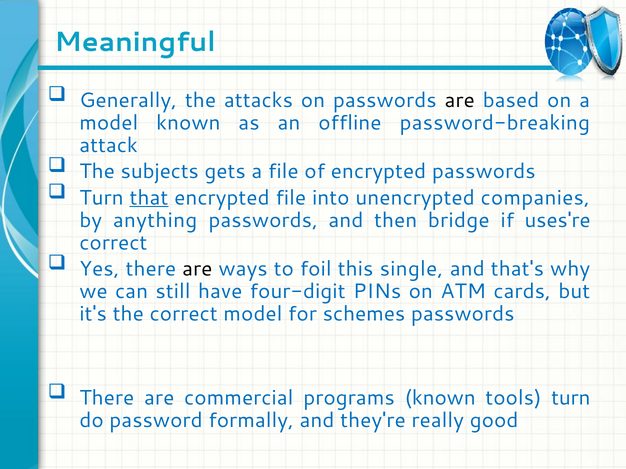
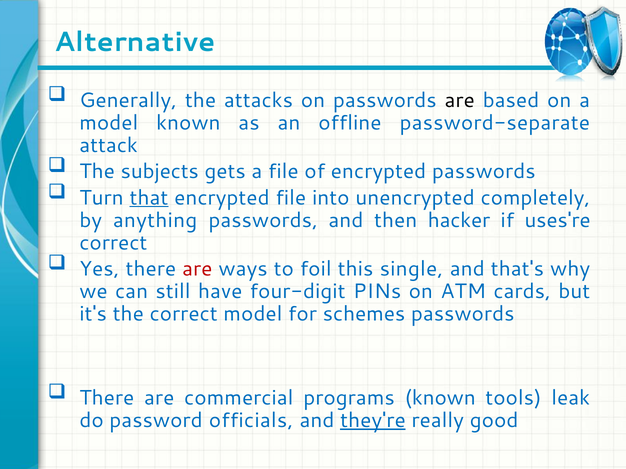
Meaningful: Meaningful -> Alternative (135, 42)
password-breaking: password-breaking -> password-separate (495, 123)
companies: companies -> completely (535, 198)
bridge: bridge -> hacker (459, 220)
are colour: black -> red (197, 269)
tools turn: turn -> leak (571, 398)
formally: formally -> officials (251, 421)
they're underline: none -> present (373, 421)
